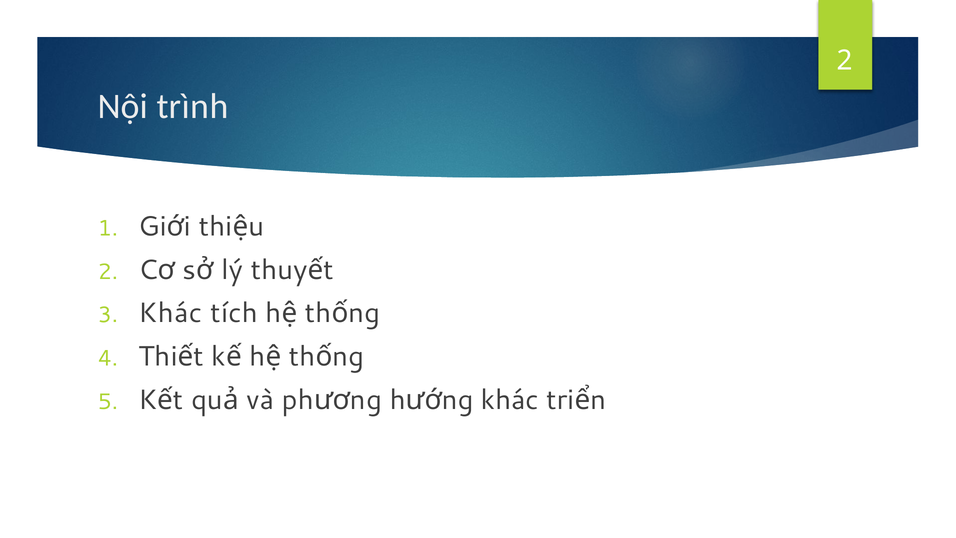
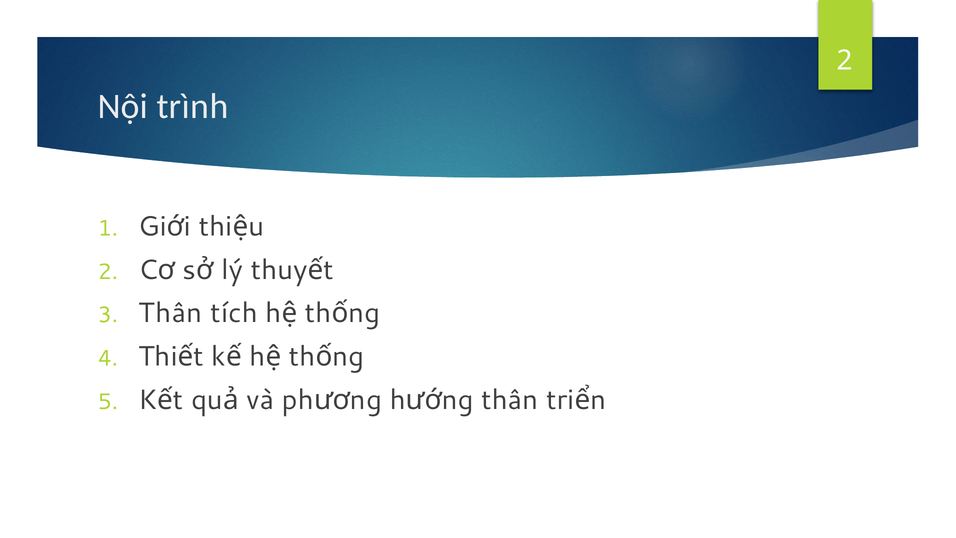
Khác: Khác -> Thân (170, 313)
khác: khác -> thân (510, 400)
